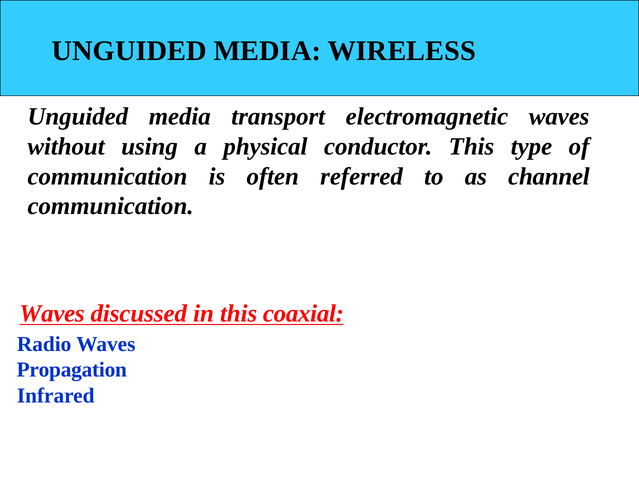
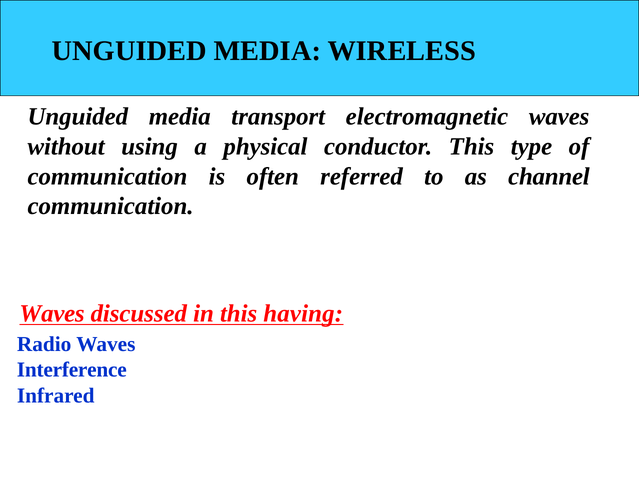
coaxial: coaxial -> having (303, 314)
Propagation: Propagation -> Interference (72, 370)
